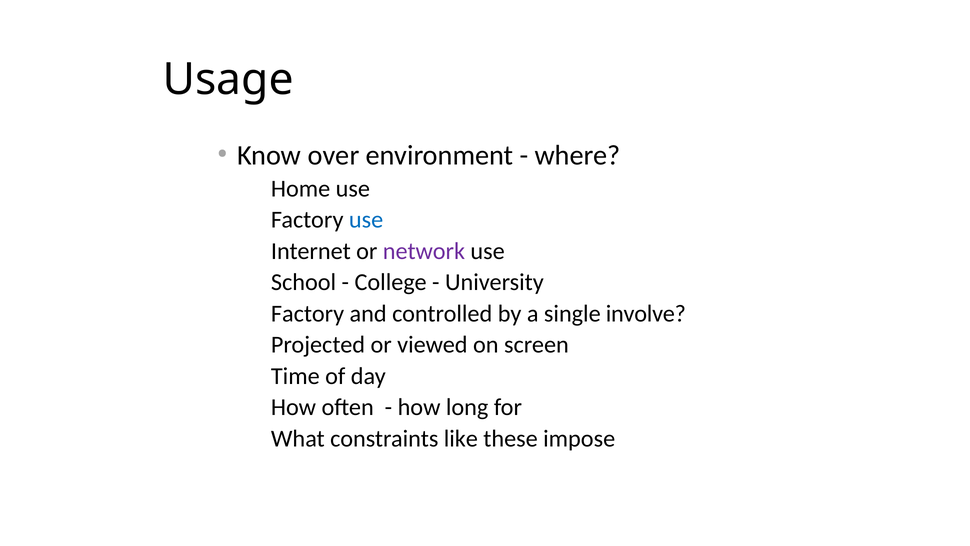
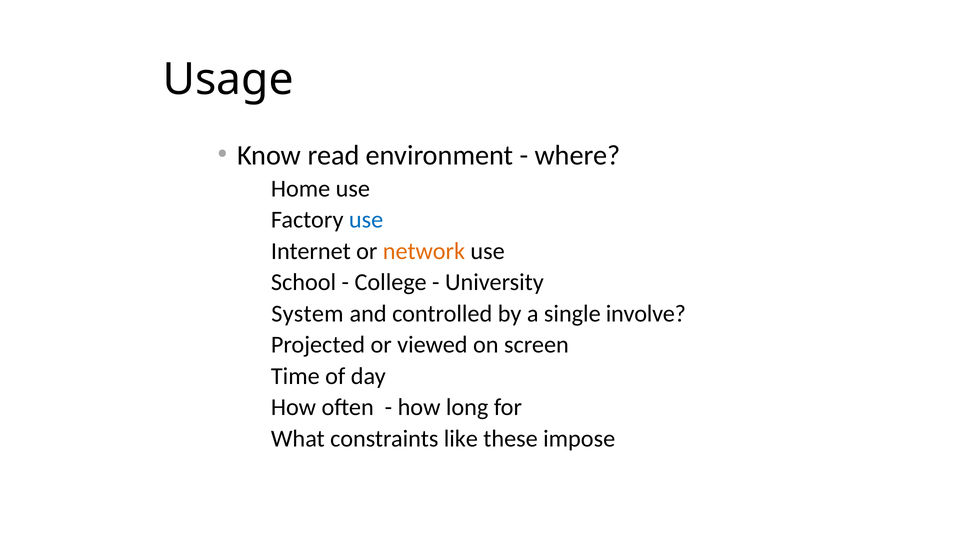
over: over -> read (334, 155)
network colour: purple -> orange (424, 251)
Factory: Factory -> System (307, 313)
